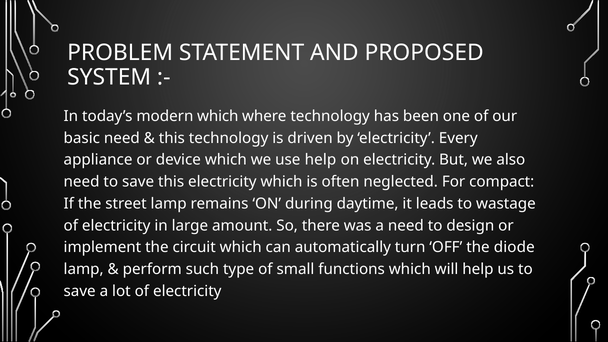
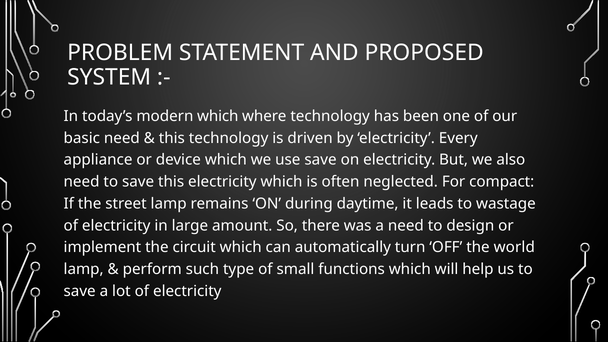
use help: help -> save (321, 160)
diode: diode -> world (514, 247)
